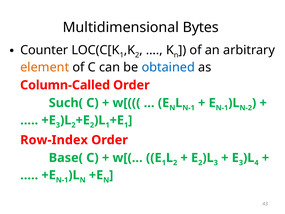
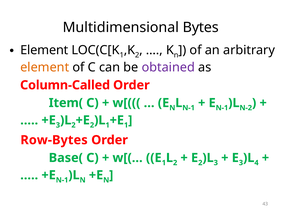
Counter: Counter -> Element (44, 50)
obtained colour: blue -> purple (168, 67)
Such(: Such( -> Item( (66, 103)
Row-Index: Row-Index -> Row-Bytes (54, 140)
